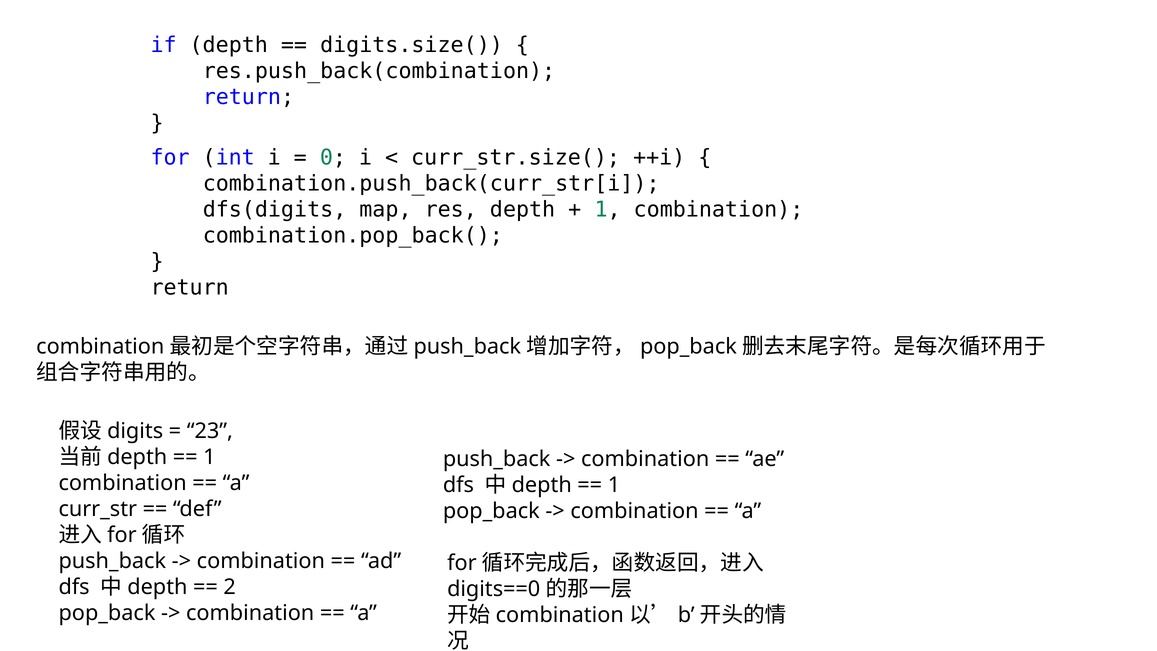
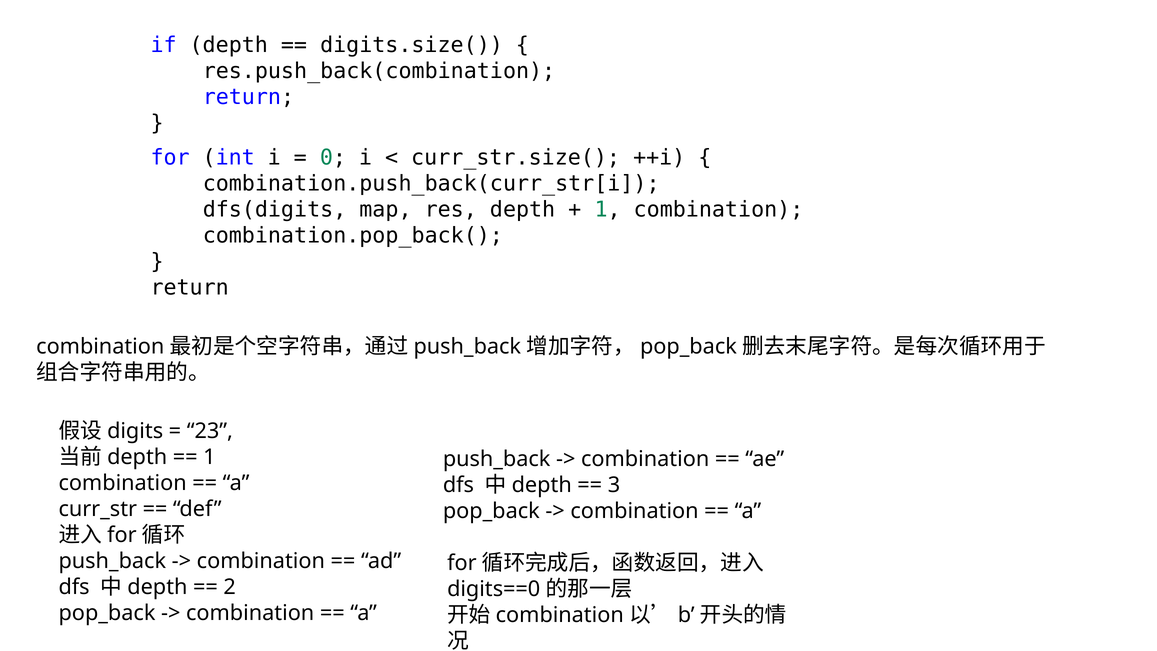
1: 1 -> 3 (614, 485)
